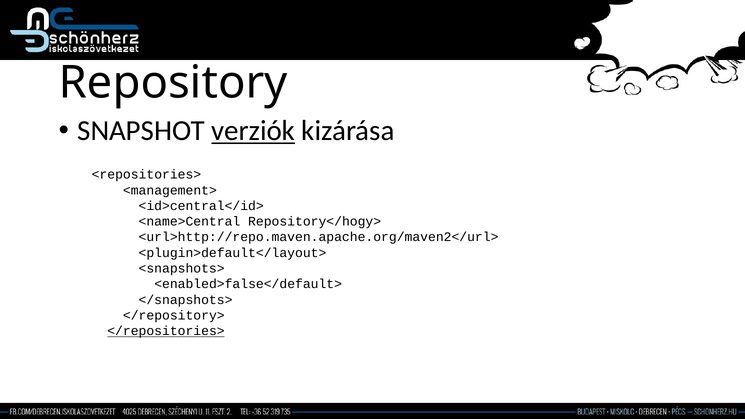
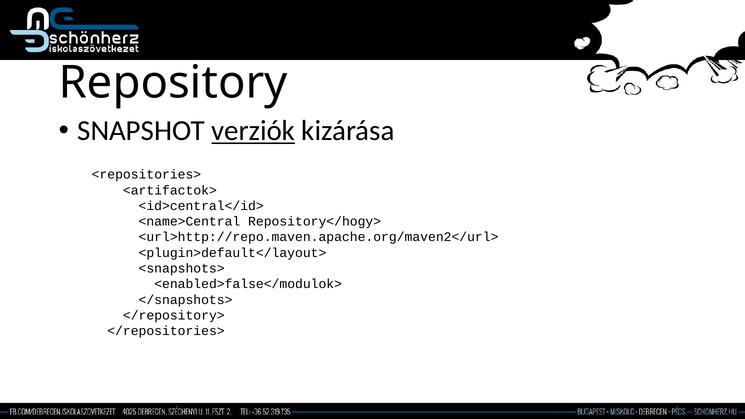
<management>: <management> -> <artifactok> (170, 190)
<enabled>false</default>: <enabled>false</default> -> <enabled>false</modulok> (248, 284)
</repositories> underline: present -> none (166, 331)
